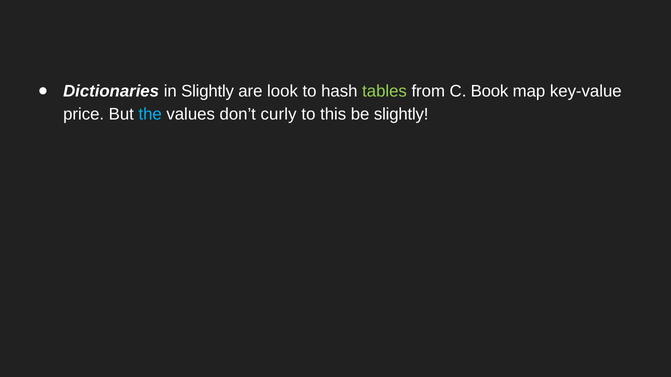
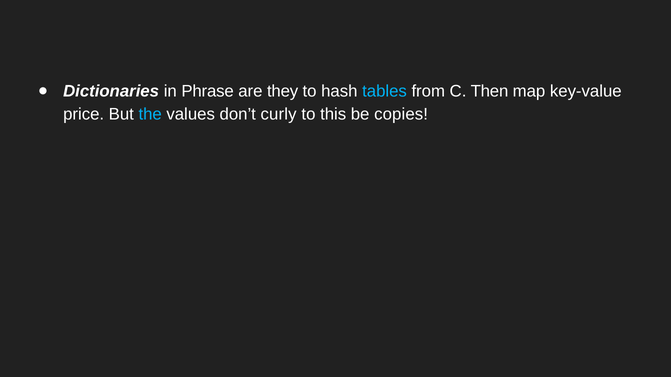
in Slightly: Slightly -> Phrase (208, 91)
look: look -> they (283, 91)
tables colour: light green -> light blue (385, 91)
Book: Book -> Then (489, 91)
be slightly: slightly -> copies (401, 114)
